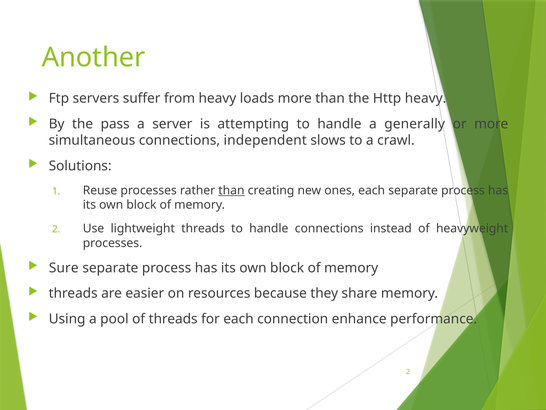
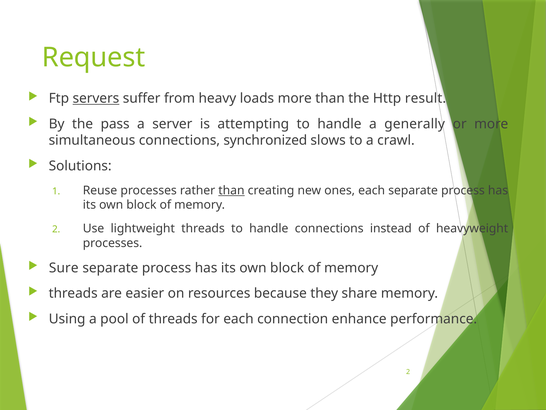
Another: Another -> Request (94, 57)
servers underline: none -> present (96, 98)
Http heavy: heavy -> result (426, 98)
independent: independent -> synchronized (265, 140)
